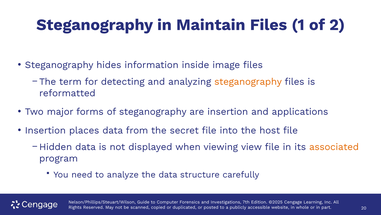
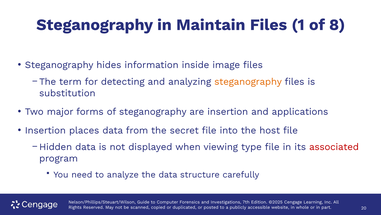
2: 2 -> 8 (337, 25)
reformatted: reformatted -> substitution (67, 93)
view: view -> type (251, 147)
associated colour: orange -> red (334, 147)
